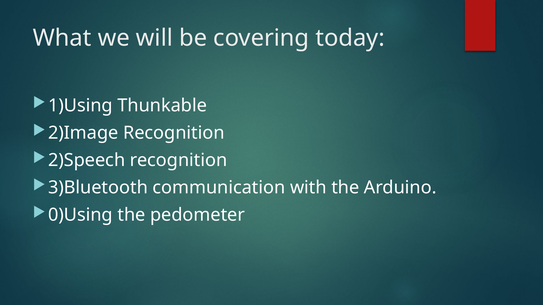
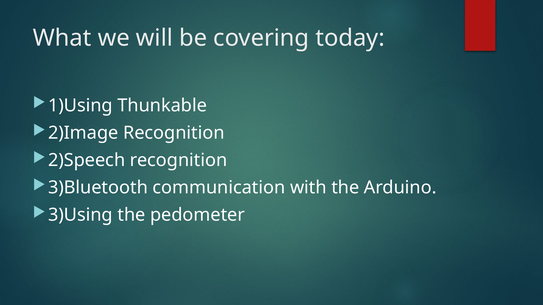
0)Using: 0)Using -> 3)Using (80, 215)
